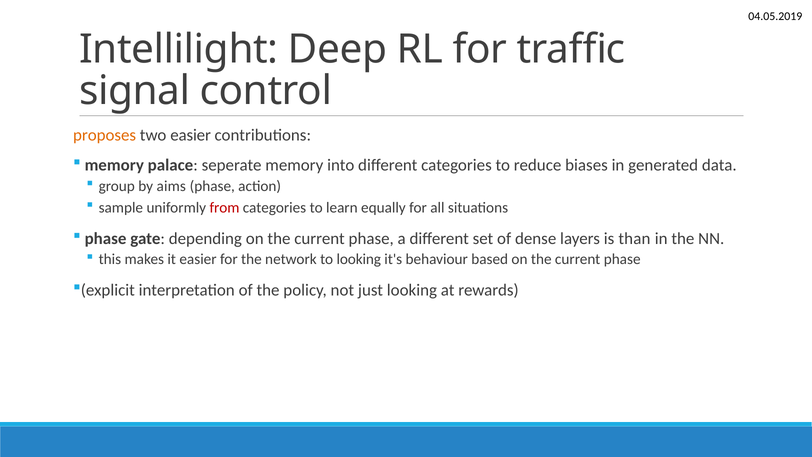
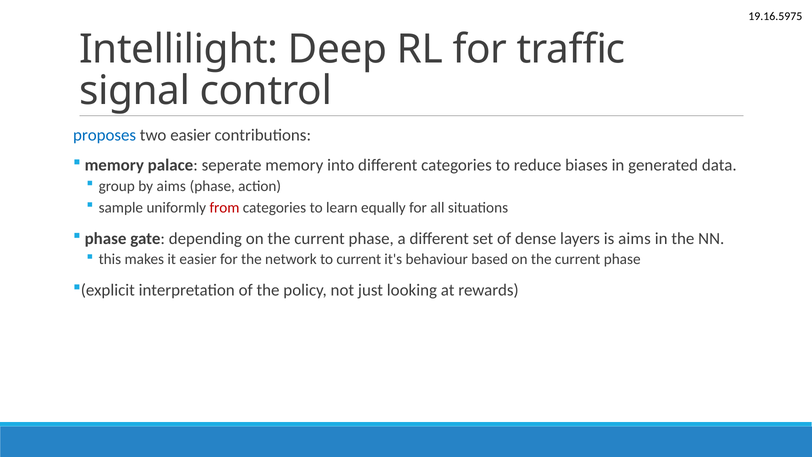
04.05.2019: 04.05.2019 -> 19.16.5975 (775, 16)
proposes colour: orange -> blue (105, 135)
is than: than -> aims (634, 238)
to looking: looking -> current (359, 259)
